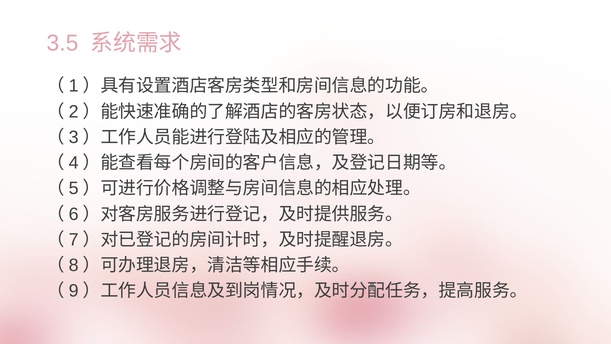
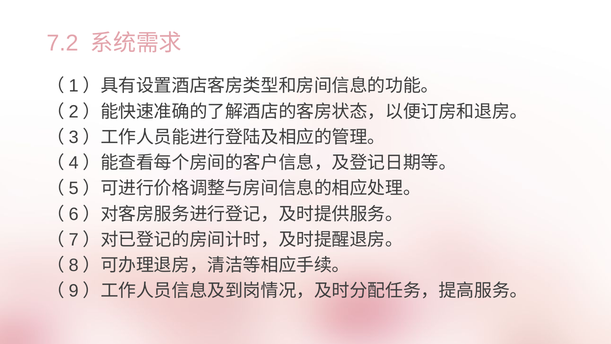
3.5: 3.5 -> 7.2 (62, 43)
